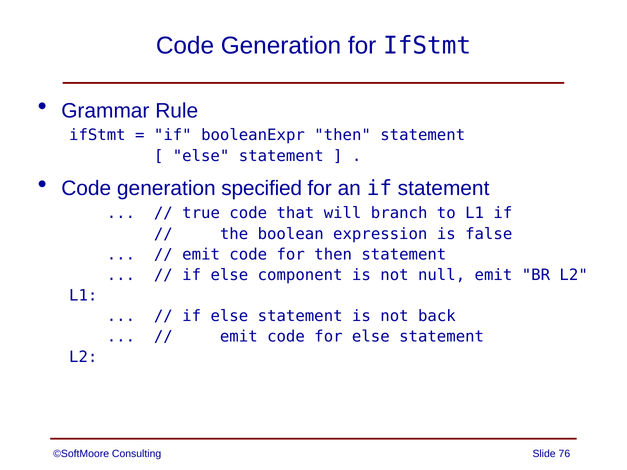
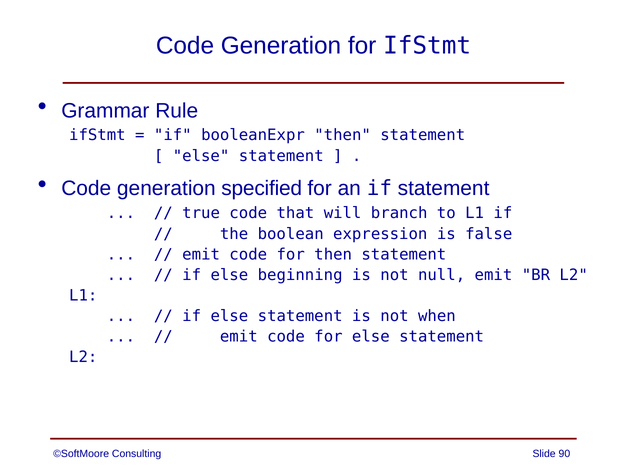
component: component -> beginning (300, 275)
back: back -> when (437, 316)
76: 76 -> 90 (564, 454)
